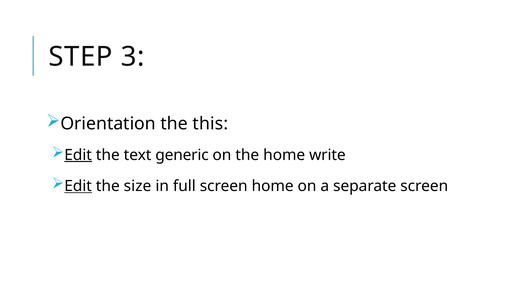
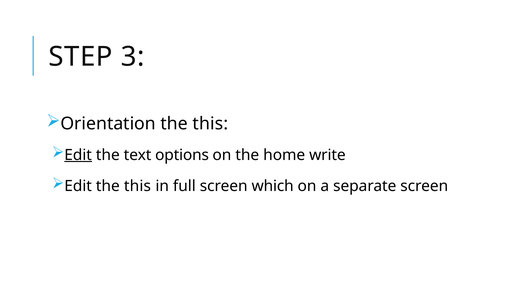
generic: generic -> options (182, 155)
Edit underline: present -> none (78, 186)
size: size -> this (137, 186)
screen home: home -> which (273, 186)
